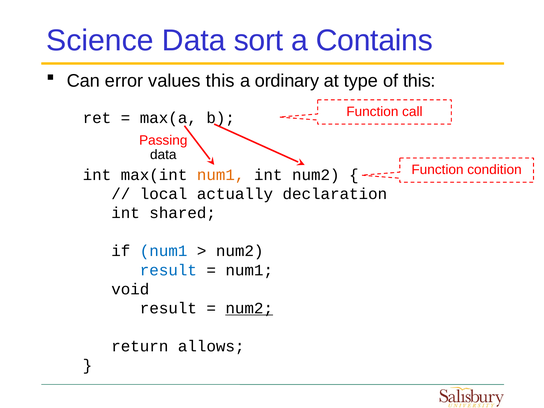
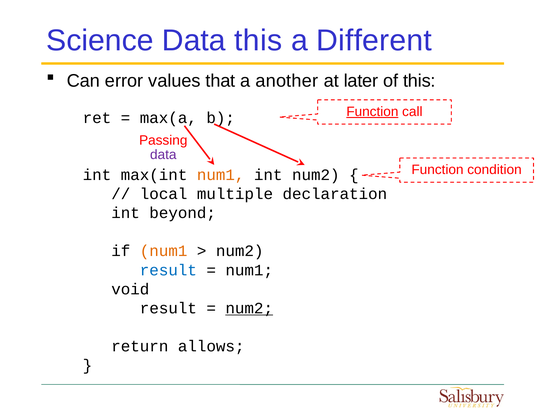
Data sort: sort -> this (258, 41)
Contains: Contains -> Different (374, 41)
values this: this -> that (220, 81)
ordinary: ordinary -> another (287, 81)
type: type -> later (361, 81)
Function underline: none -> present (372, 112)
data colour: black -> purple (163, 155)
actually: actually -> multiple (235, 194)
shared: shared -> beyond (183, 213)
num1 colour: blue -> orange (164, 251)
